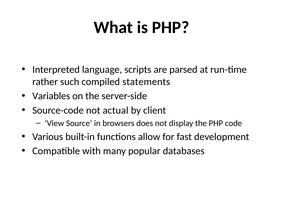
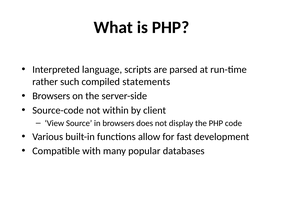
Variables: Variables -> Browsers (51, 96)
actual: actual -> within (116, 110)
